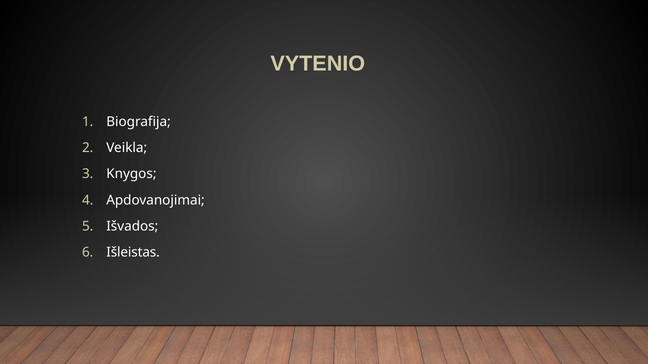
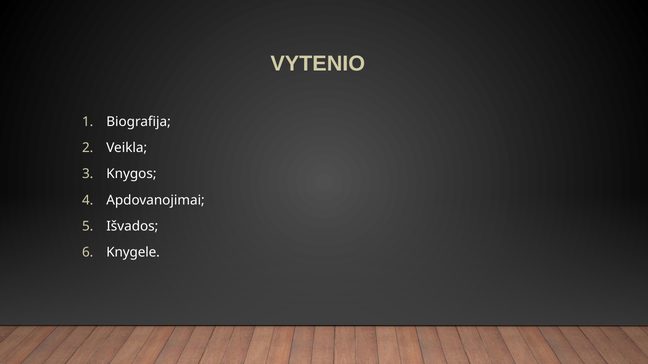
Išleistas: Išleistas -> Knygele (133, 253)
